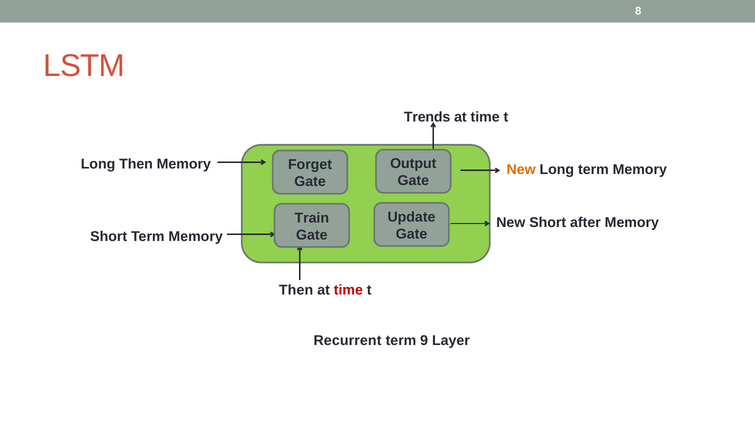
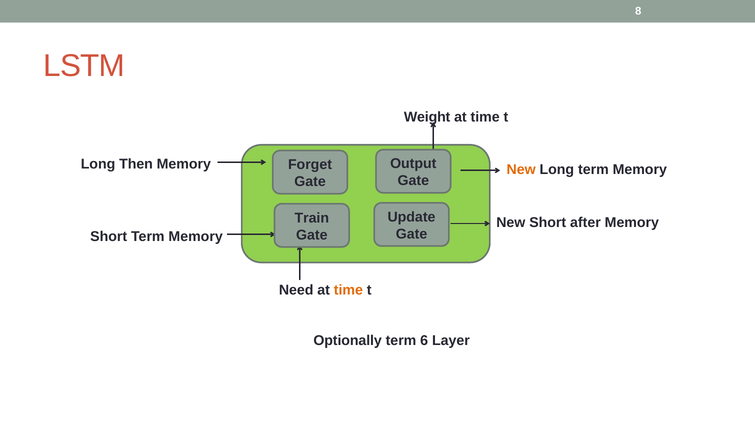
Trends: Trends -> Weight (427, 117)
Then: Then -> Need (296, 290)
time colour: red -> orange (348, 290)
Recurrent: Recurrent -> Optionally (348, 341)
9: 9 -> 6 (424, 341)
